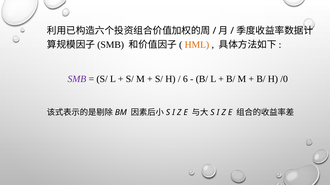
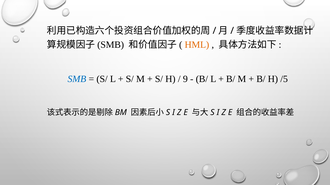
SMB colour: purple -> blue (77, 79)
6: 6 -> 9 (185, 79)
/0: /0 -> /5 (284, 79)
